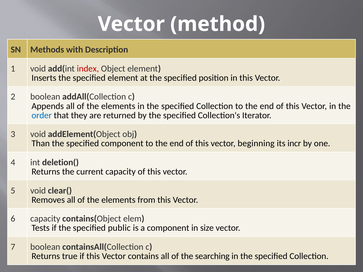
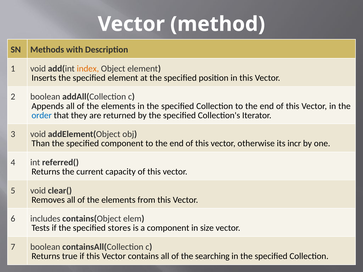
index colour: red -> orange (88, 69)
beginning: beginning -> otherwise (256, 144)
deletion(: deletion( -> referred( (60, 163)
6 capacity: capacity -> includes (45, 219)
public: public -> stores (119, 228)
